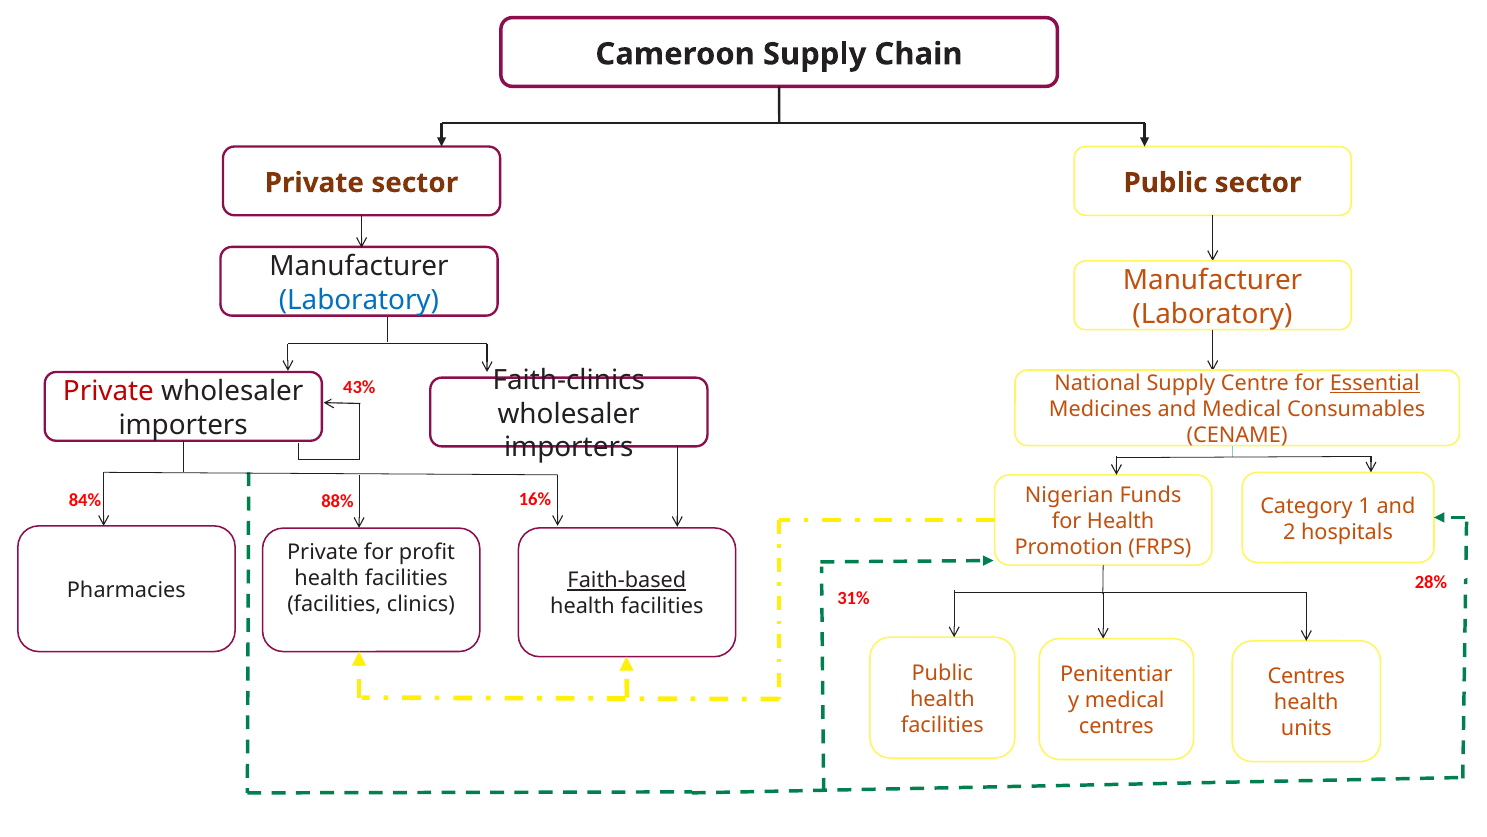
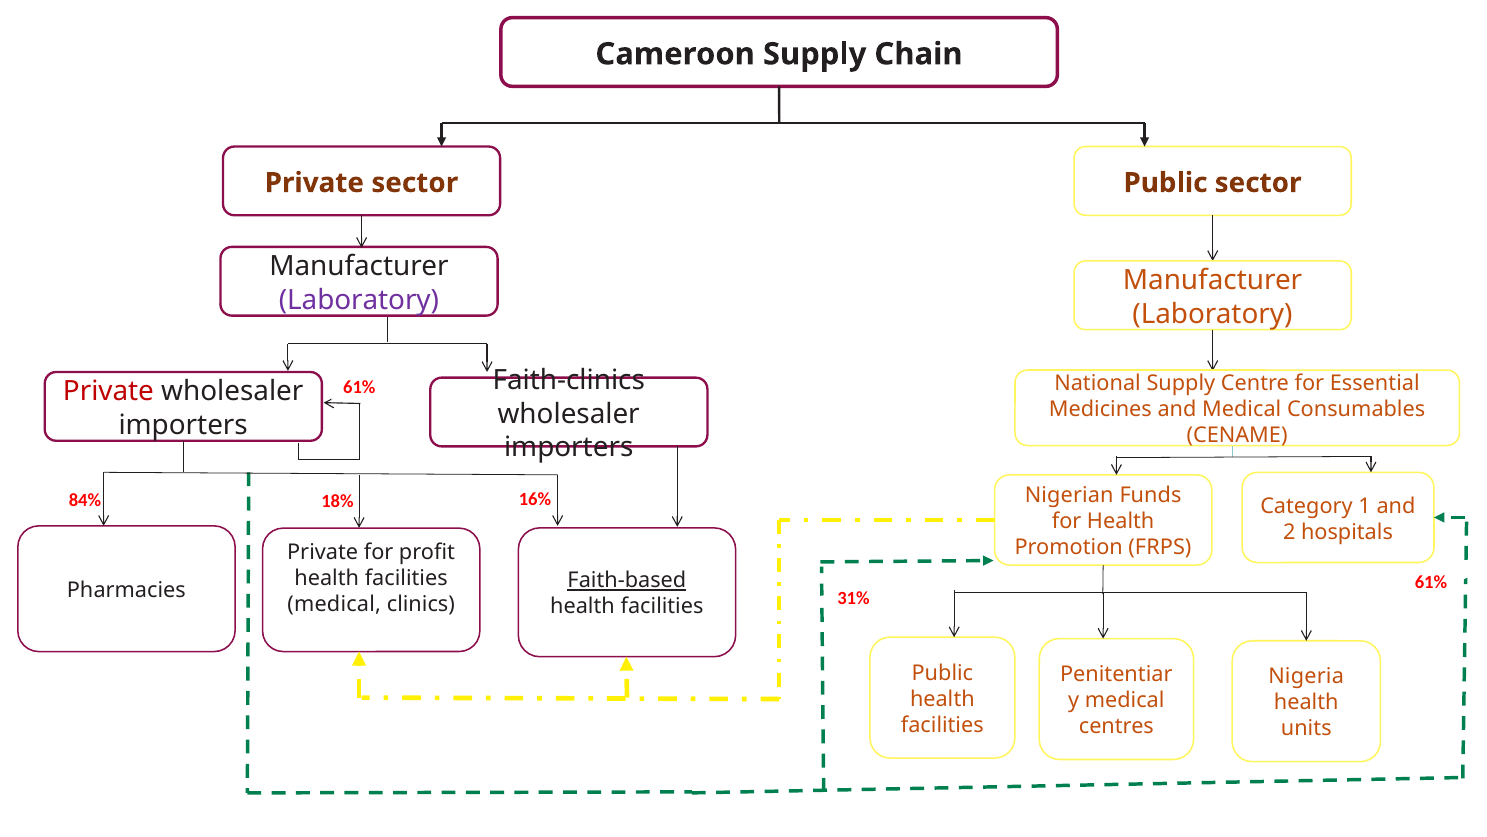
Laboratory colour: blue -> purple (359, 300)
Essential underline: present -> none (1375, 383)
43%: 43% -> 61% (359, 387)
88%: 88% -> 18% (337, 501)
28%: 28% -> 61% (1431, 582)
facilities: facilities -> medical (334, 604)
Centres: Centres -> Nigeria (1306, 676)
